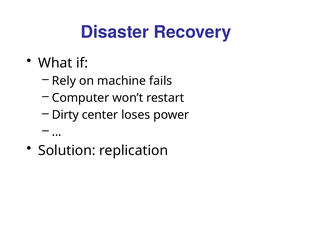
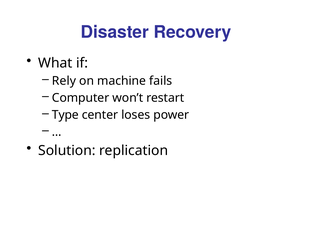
Dirty: Dirty -> Type (65, 115)
